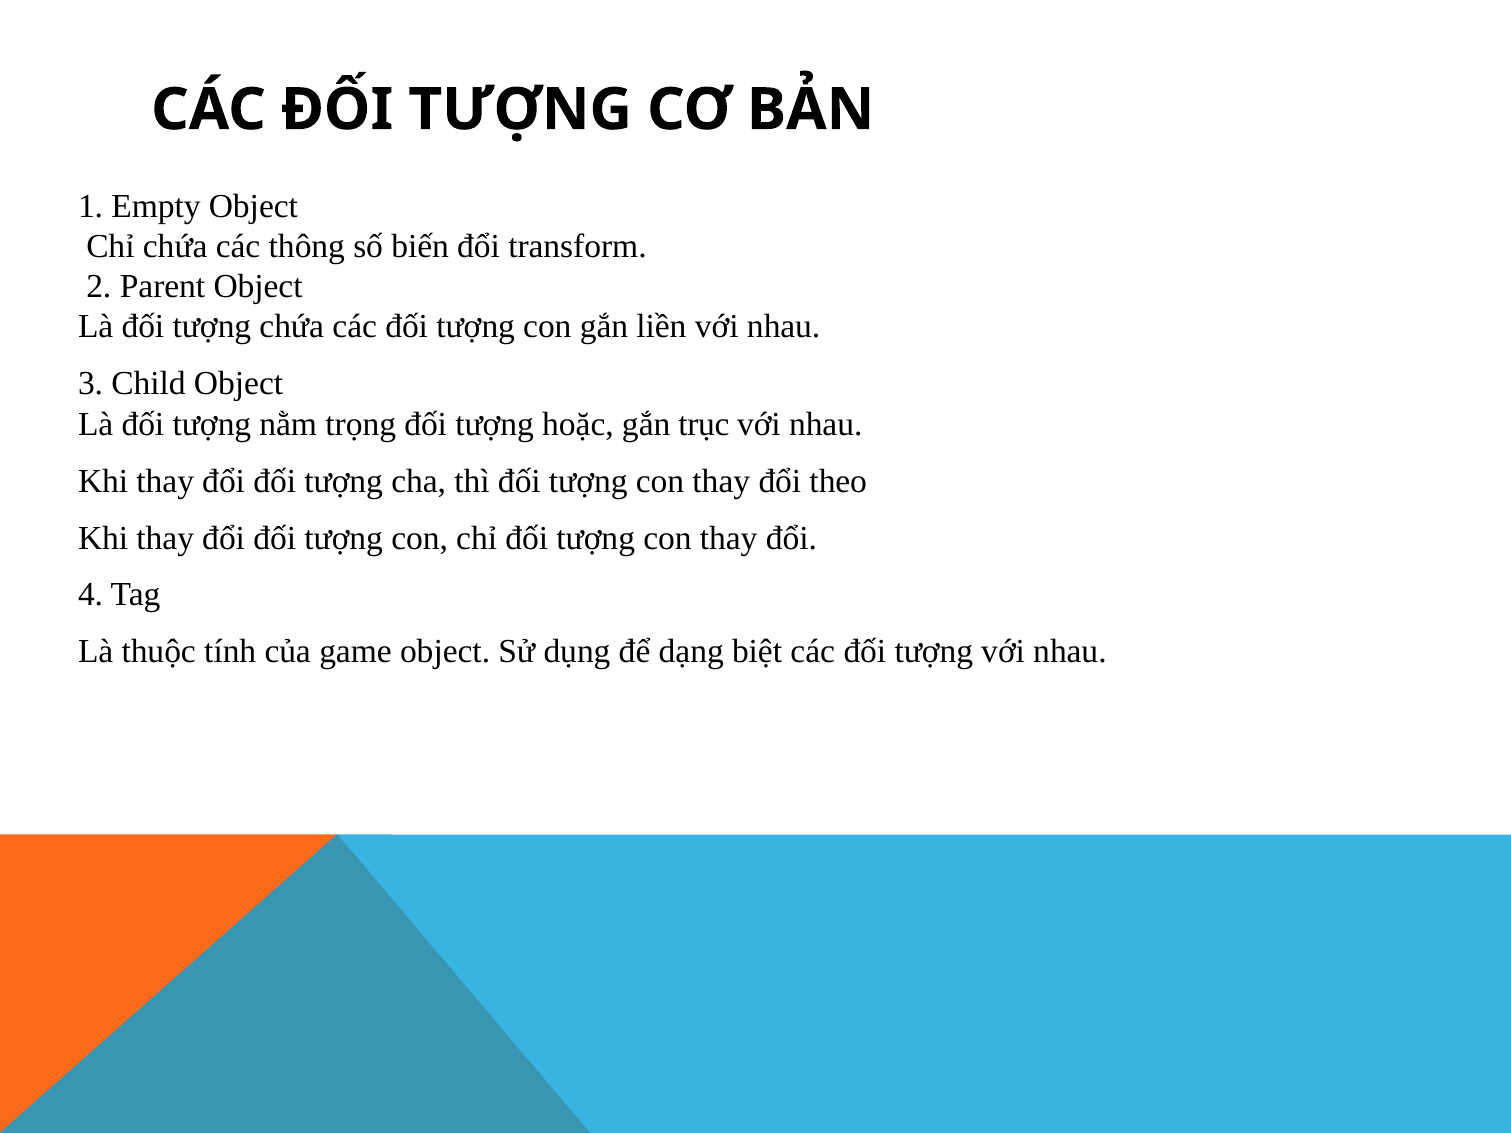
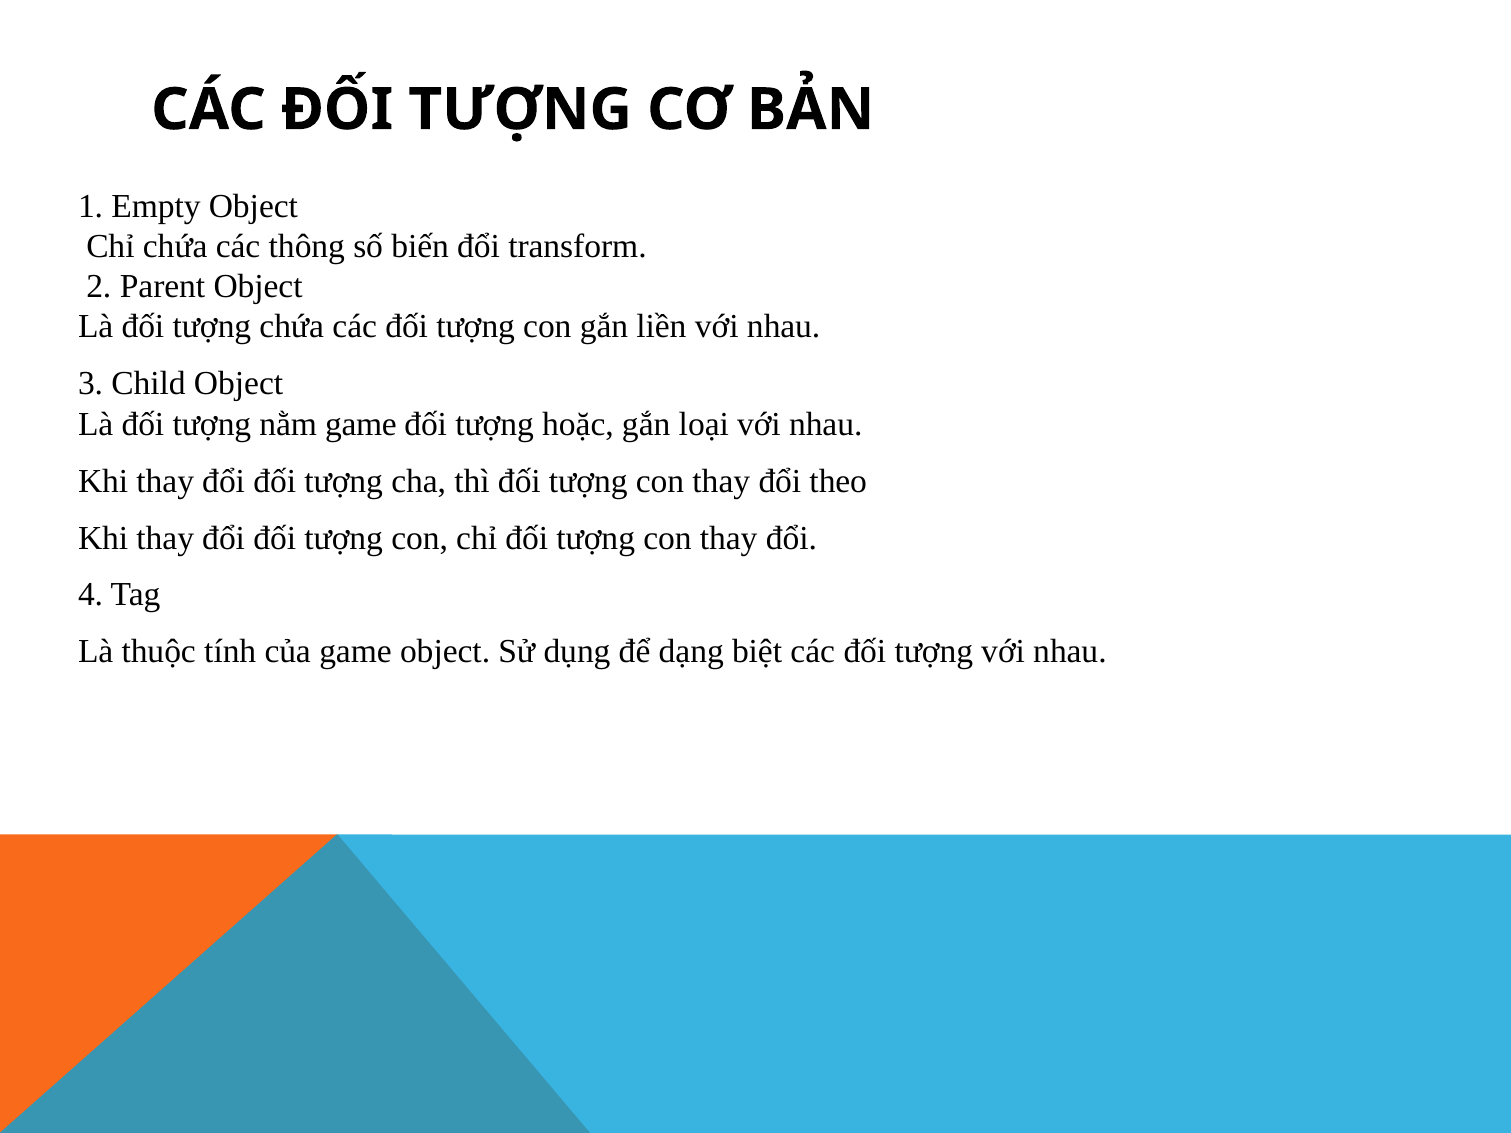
nằm trọng: trọng -> game (361, 424)
trục: trục -> loại (704, 424)
